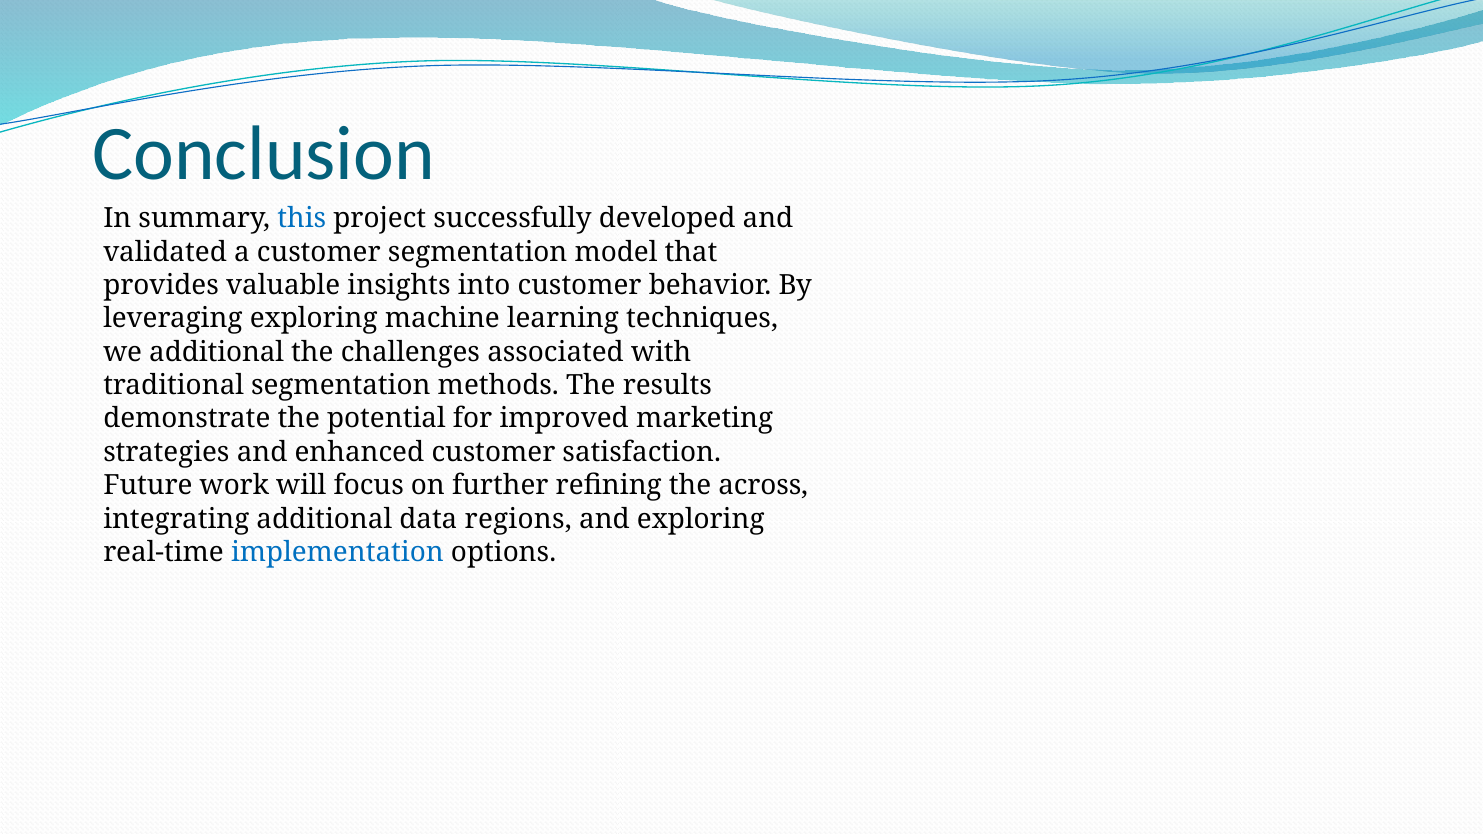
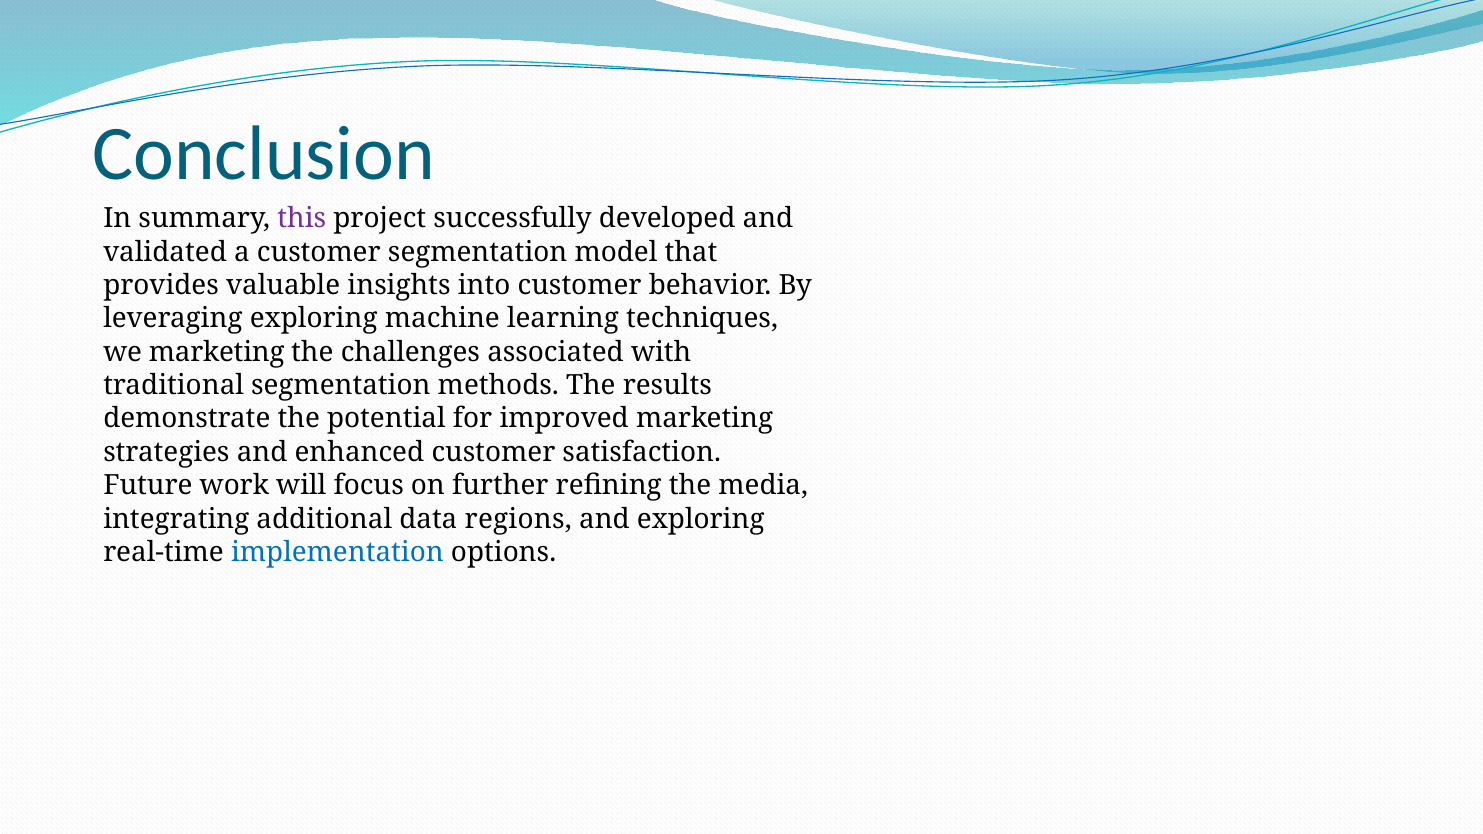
this colour: blue -> purple (302, 219)
we additional: additional -> marketing (217, 352)
across: across -> media (763, 486)
